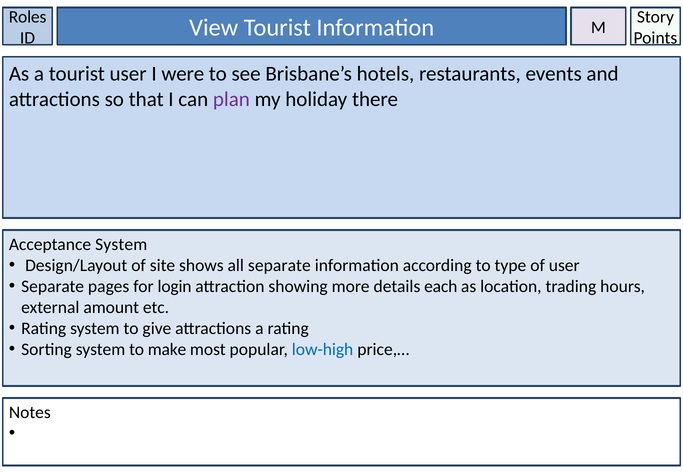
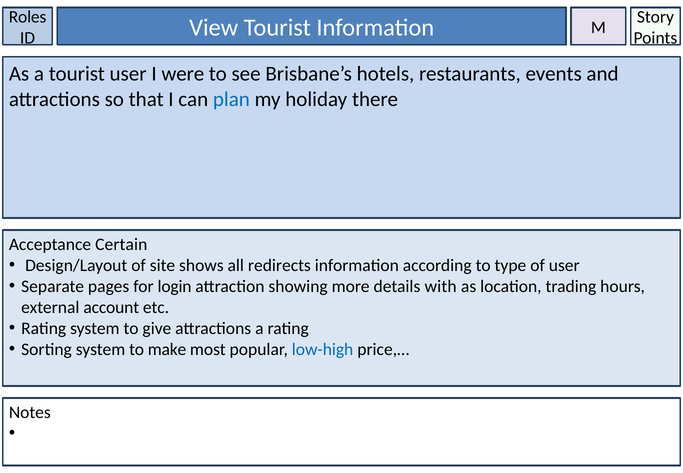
plan colour: purple -> blue (231, 99)
Acceptance System: System -> Certain (121, 244)
all separate: separate -> redirects (279, 265)
each: each -> with (441, 286)
amount: amount -> account (111, 307)
